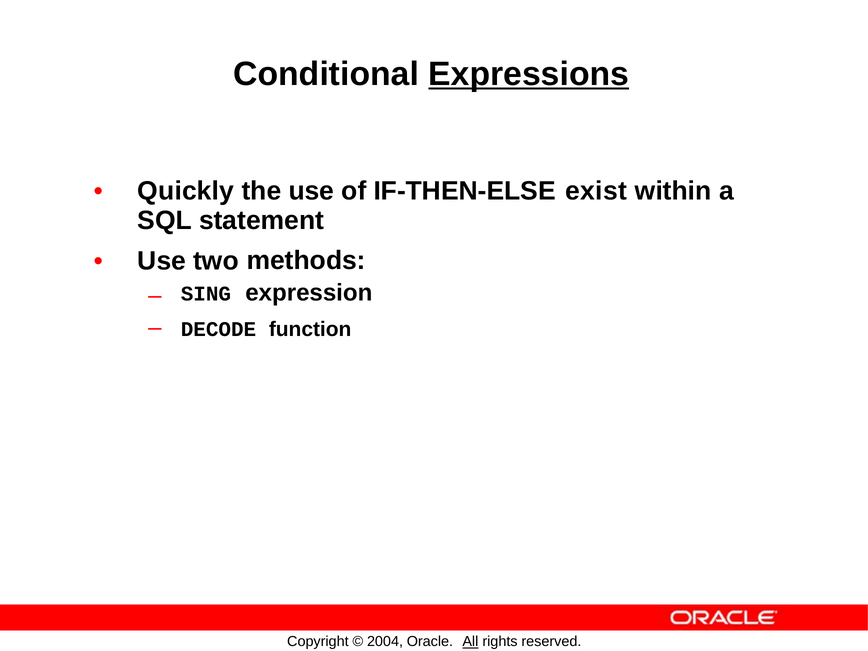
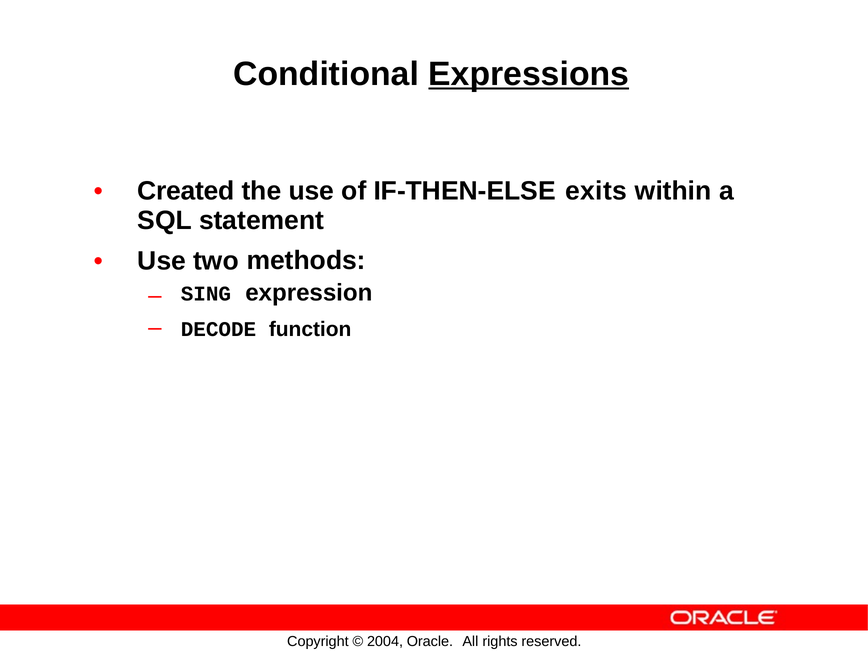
Quickly: Quickly -> Created (186, 191)
exist: exist -> exits (596, 191)
All underline: present -> none (470, 642)
